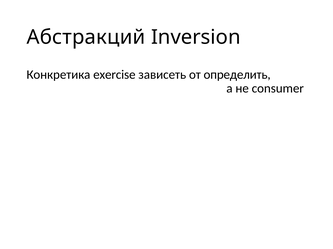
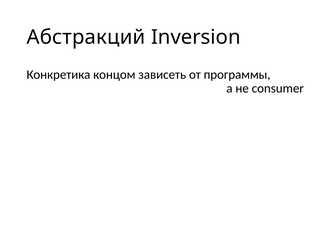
exercise: exercise -> концом (114, 75)
определить: определить -> программы (237, 75)
